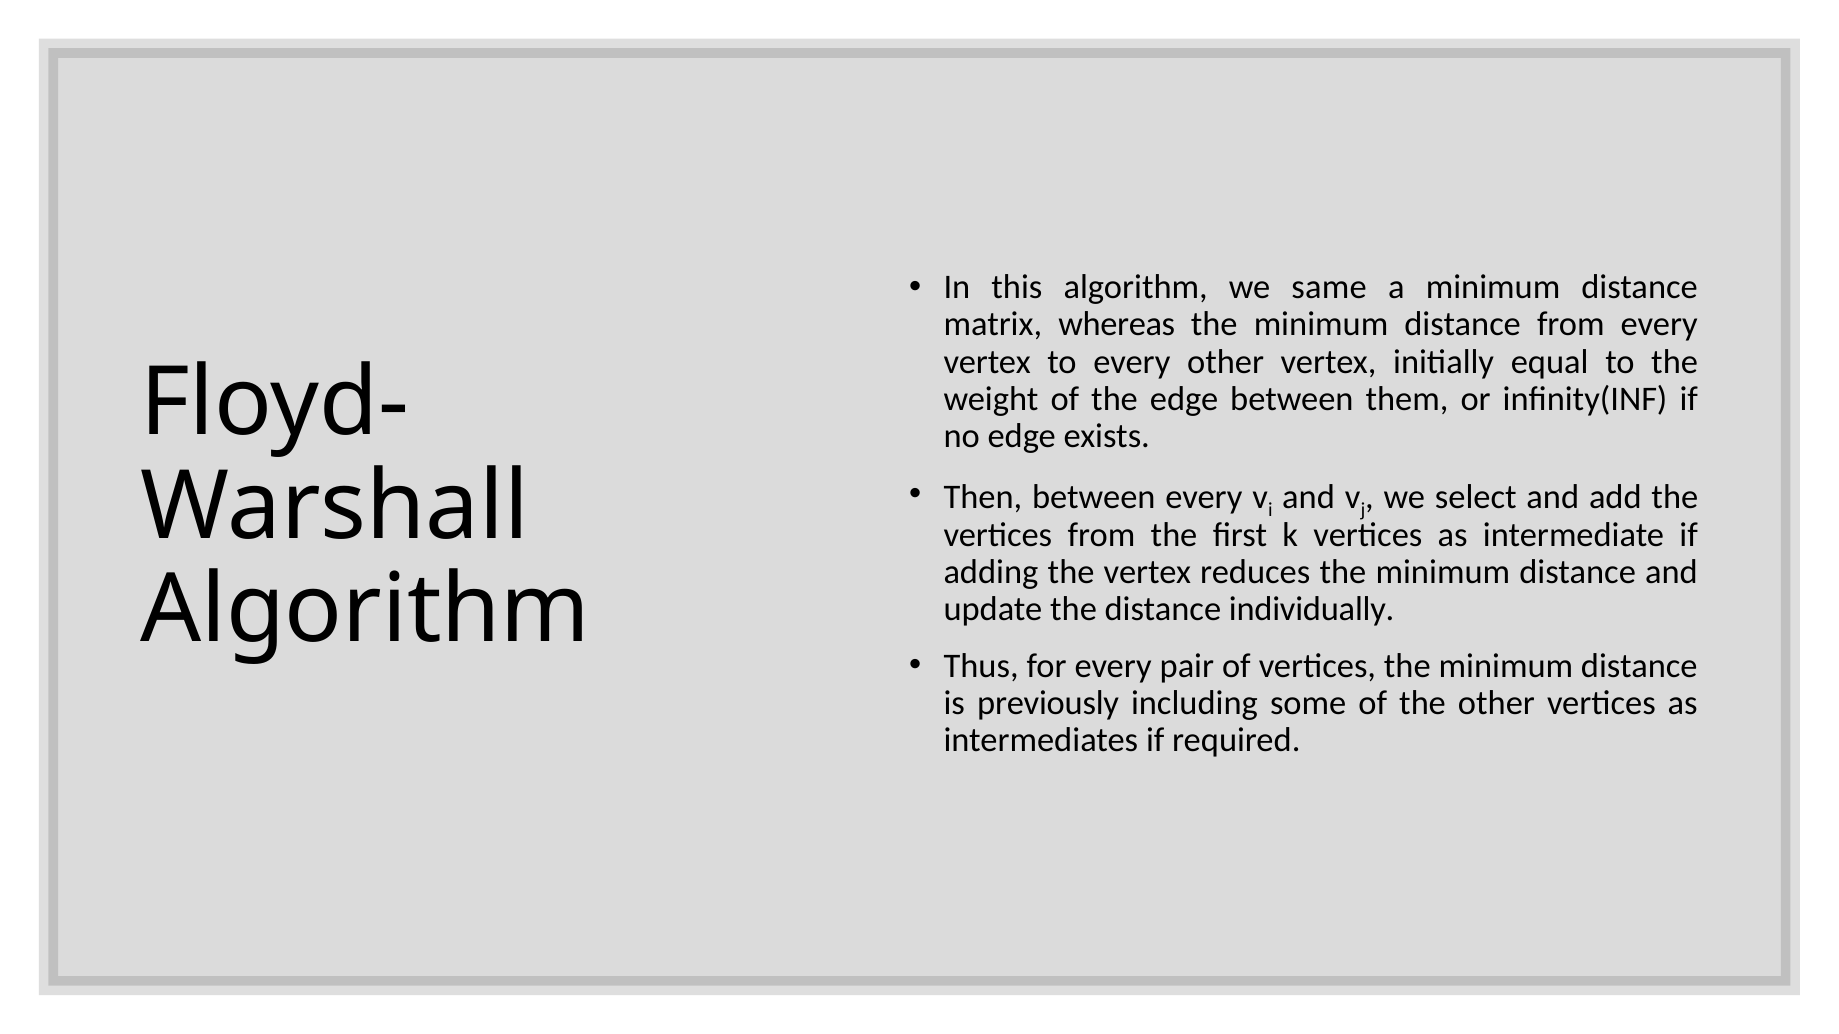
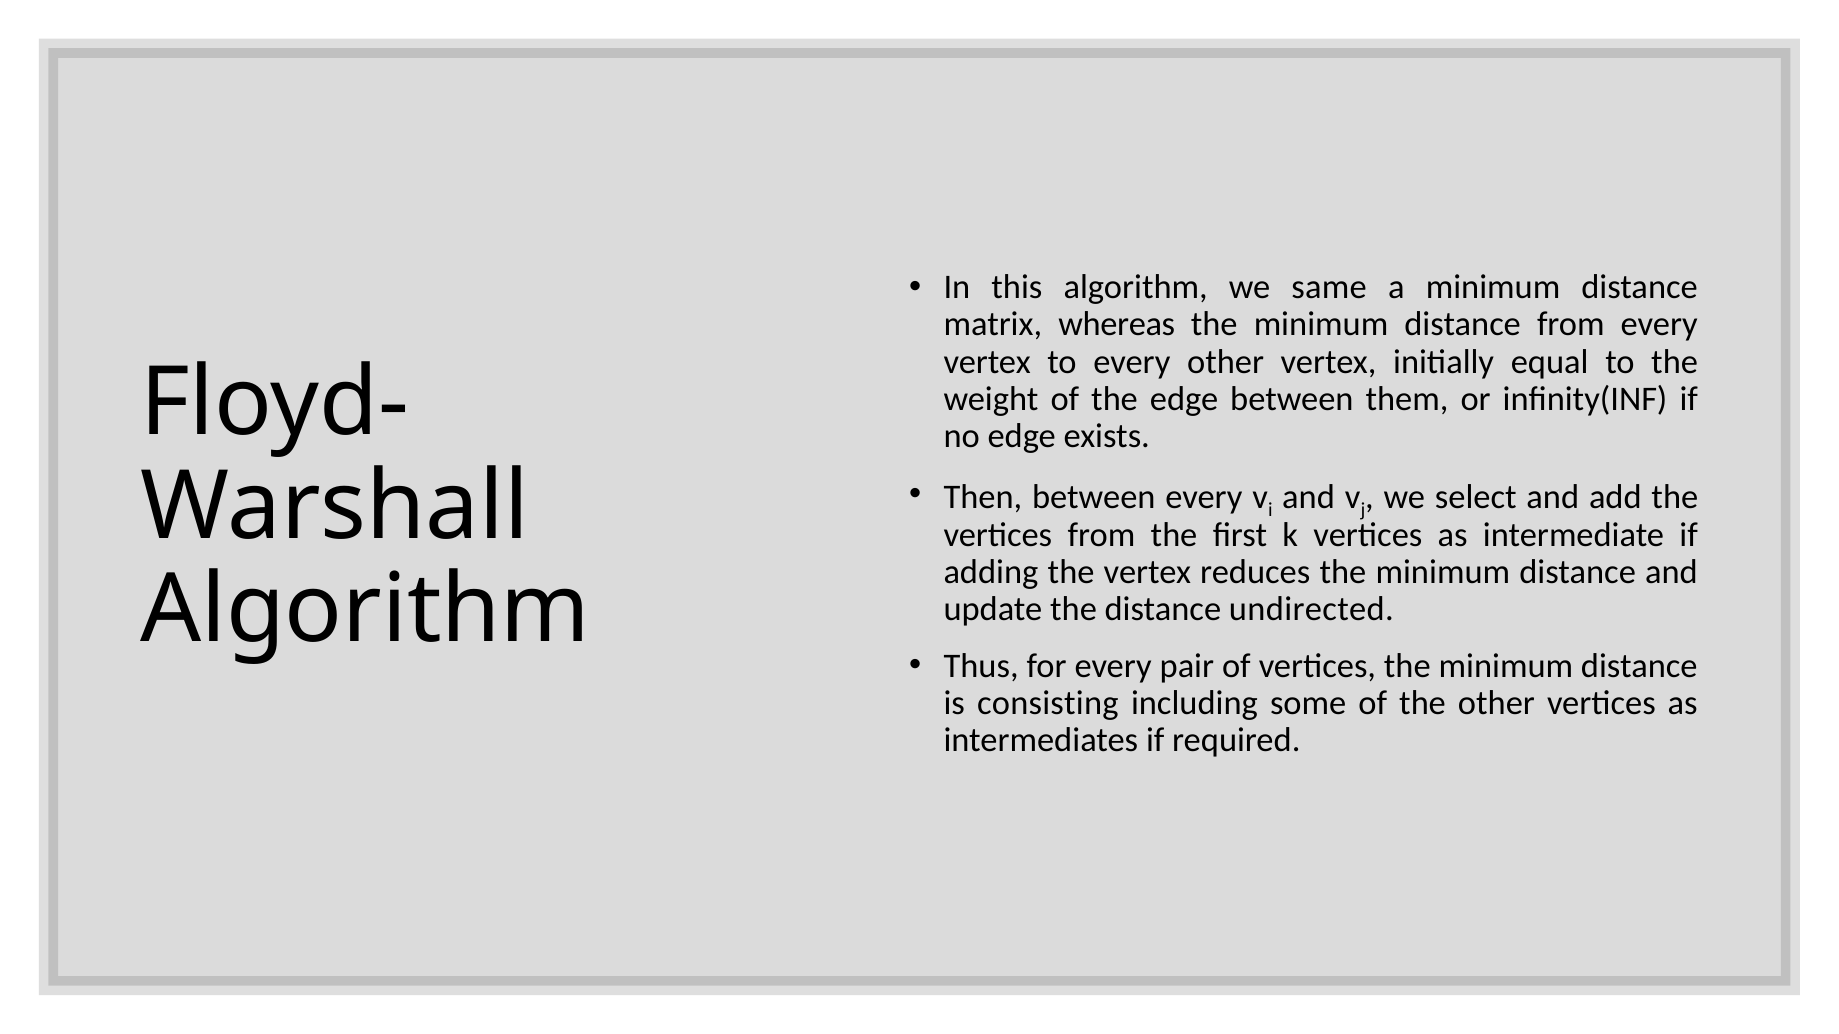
individually: individually -> undirected (1311, 610)
previously: previously -> consisting (1048, 703)
